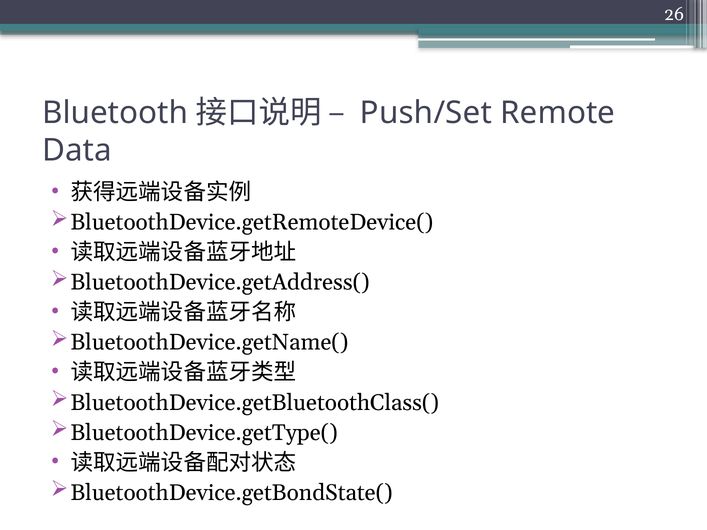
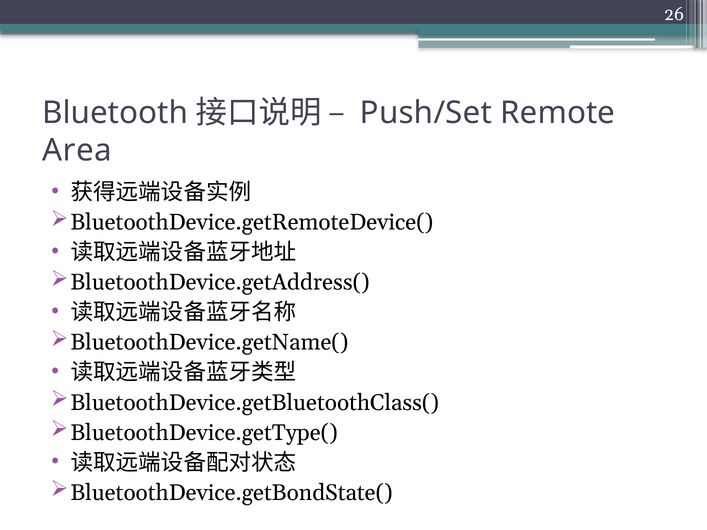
Data: Data -> Area (77, 151)
